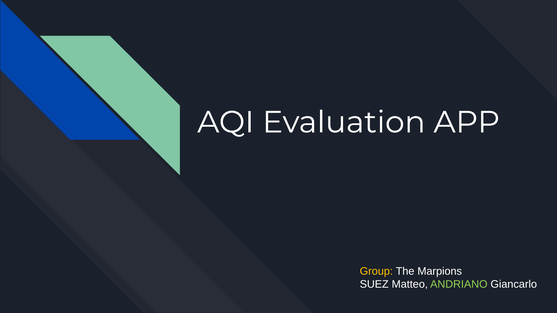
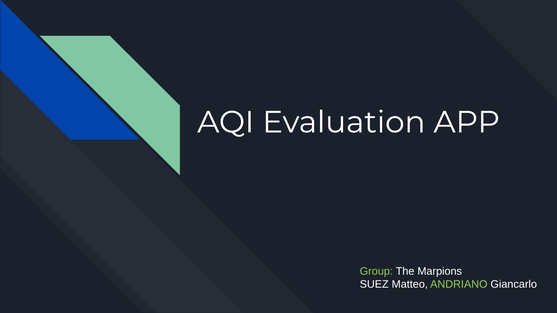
Group colour: yellow -> light green (376, 272)
